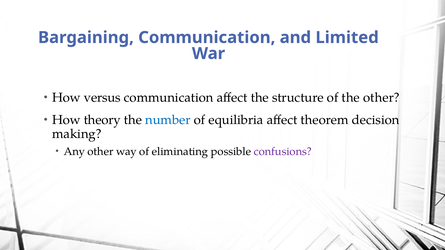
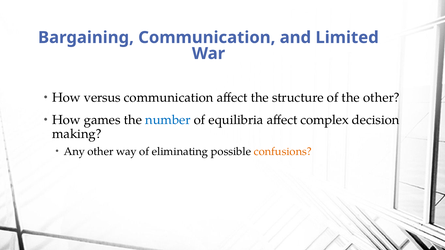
theory: theory -> games (102, 120)
theorem: theorem -> complex (325, 120)
confusions colour: purple -> orange (283, 152)
